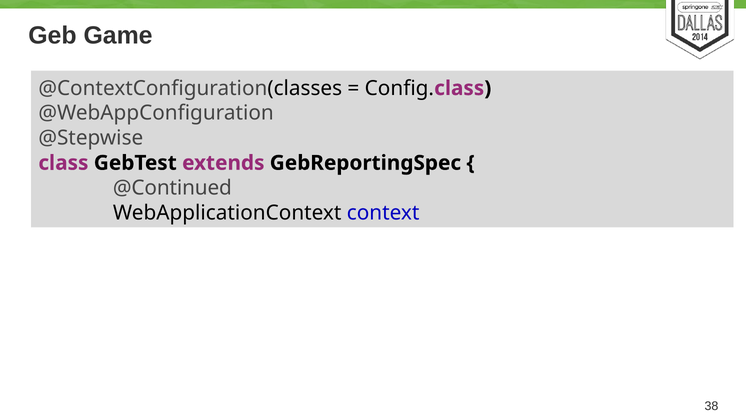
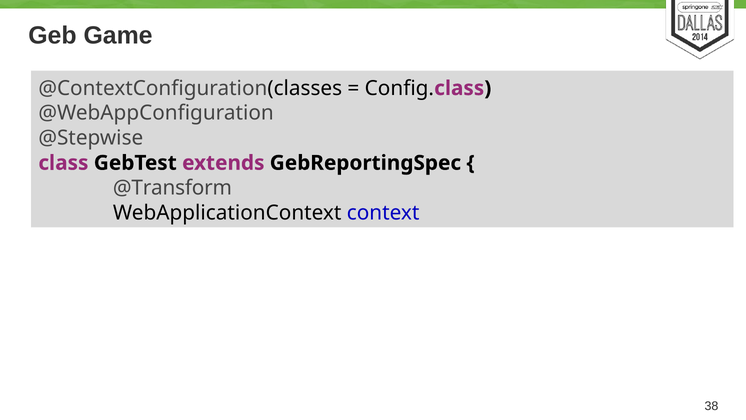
@Continued: @Continued -> @Transform (172, 188)
